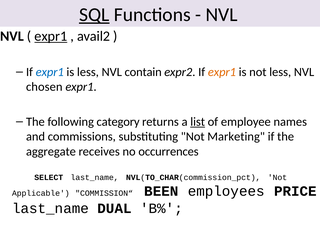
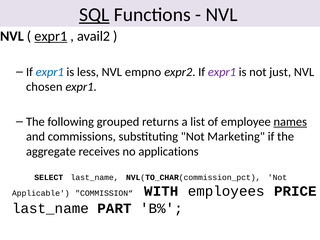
contain: contain -> empno (143, 72)
expr1 colour: orange -> purple (222, 72)
not less: less -> just (280, 72)
category: category -> grouped (118, 122)
list underline: present -> none (198, 122)
names underline: none -> present (290, 122)
occurrences: occurrences -> applications (168, 151)
BEEN: BEEN -> WITH (161, 191)
DUAL: DUAL -> PART (115, 208)
